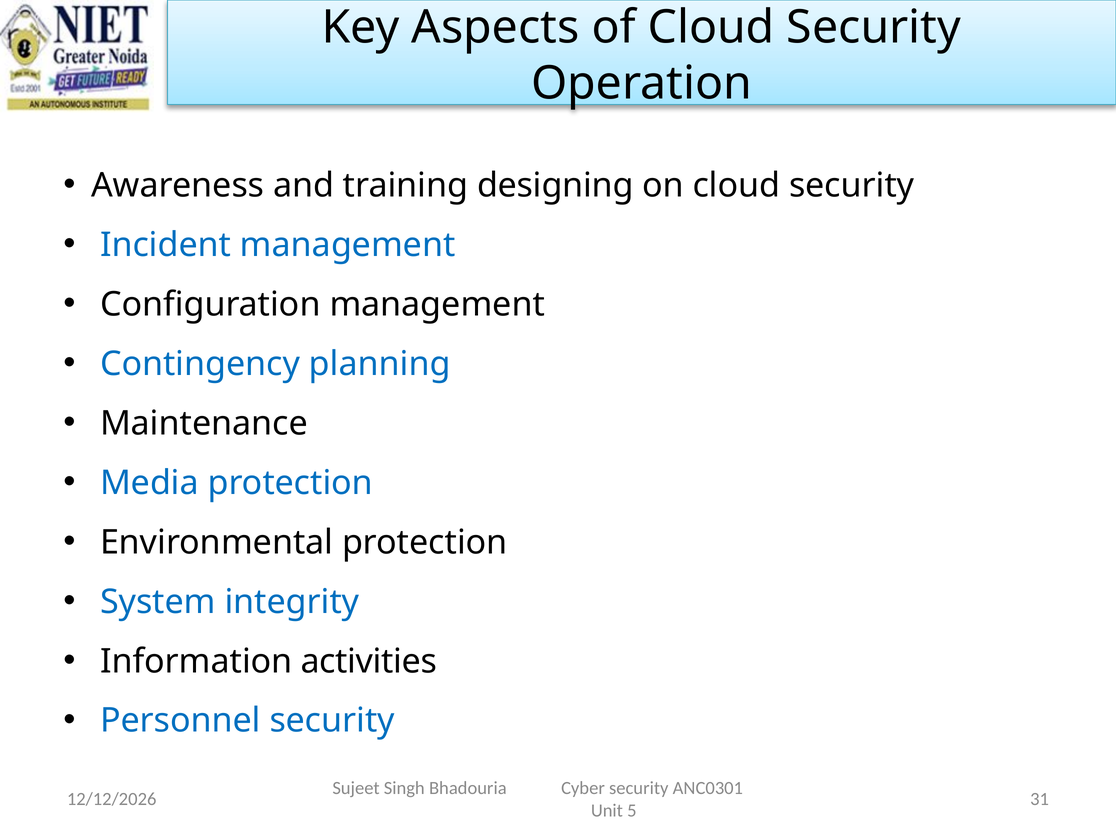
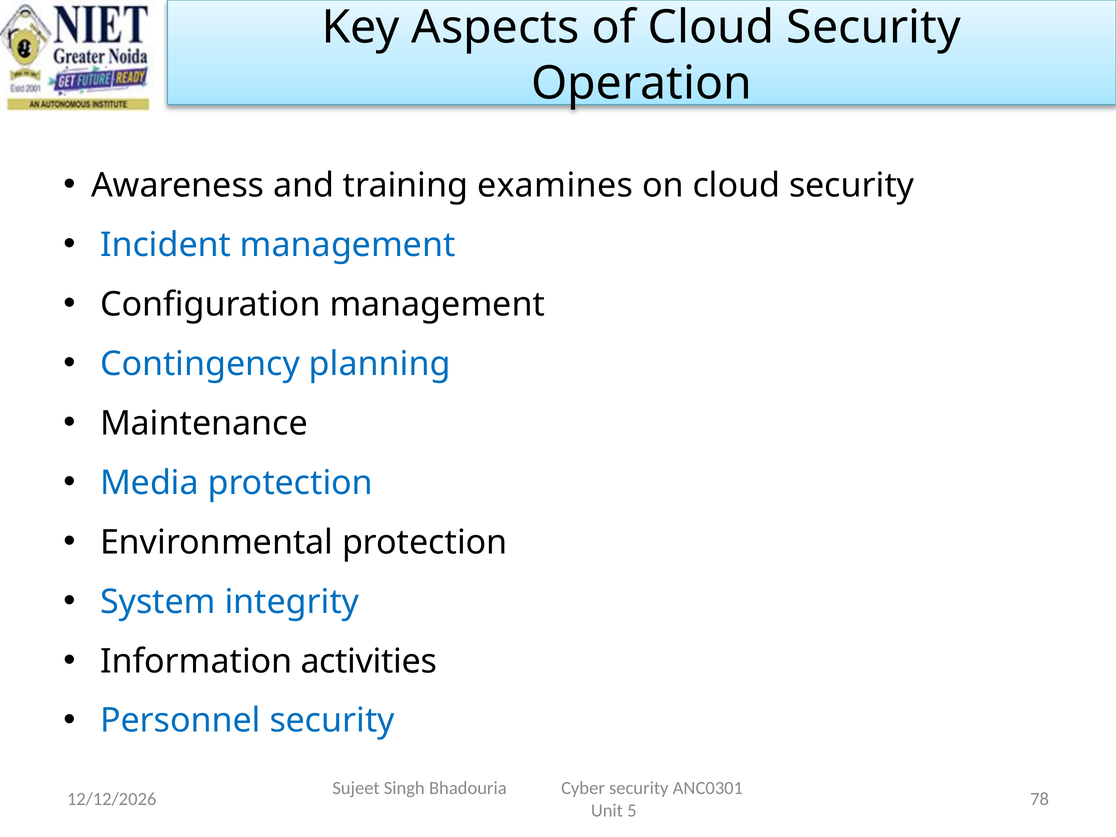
designing: designing -> examines (555, 185)
31: 31 -> 78 (1040, 799)
